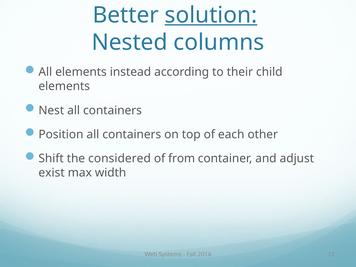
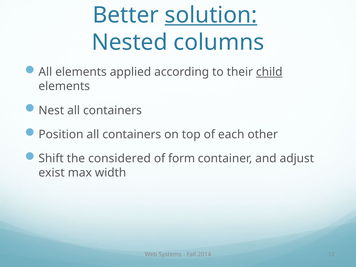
instead: instead -> applied (130, 72)
child underline: none -> present (269, 72)
from: from -> form (182, 159)
